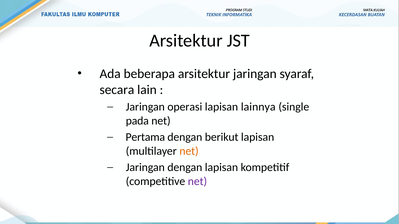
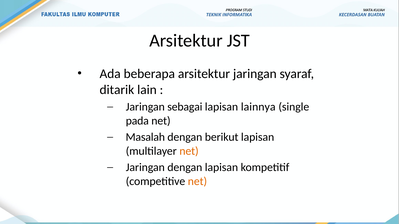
secara: secara -> ditarik (117, 90)
operasi: operasi -> sebagai (185, 107)
Pertama: Pertama -> Masalah (145, 137)
net colour: purple -> orange (197, 182)
